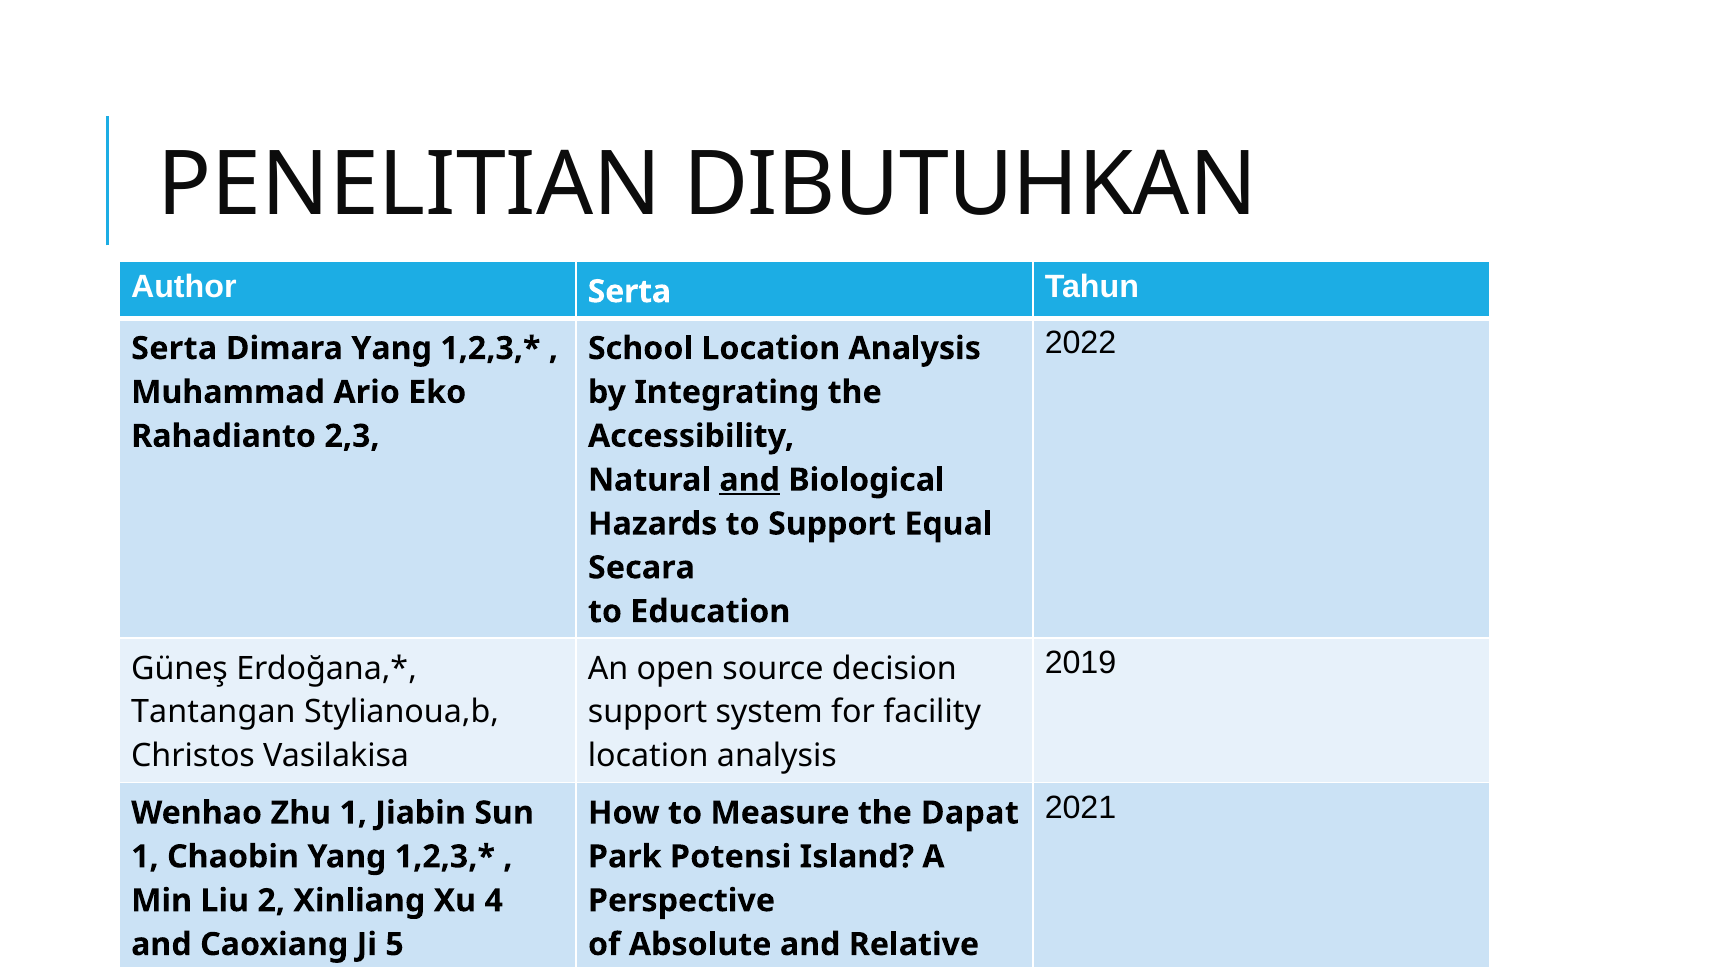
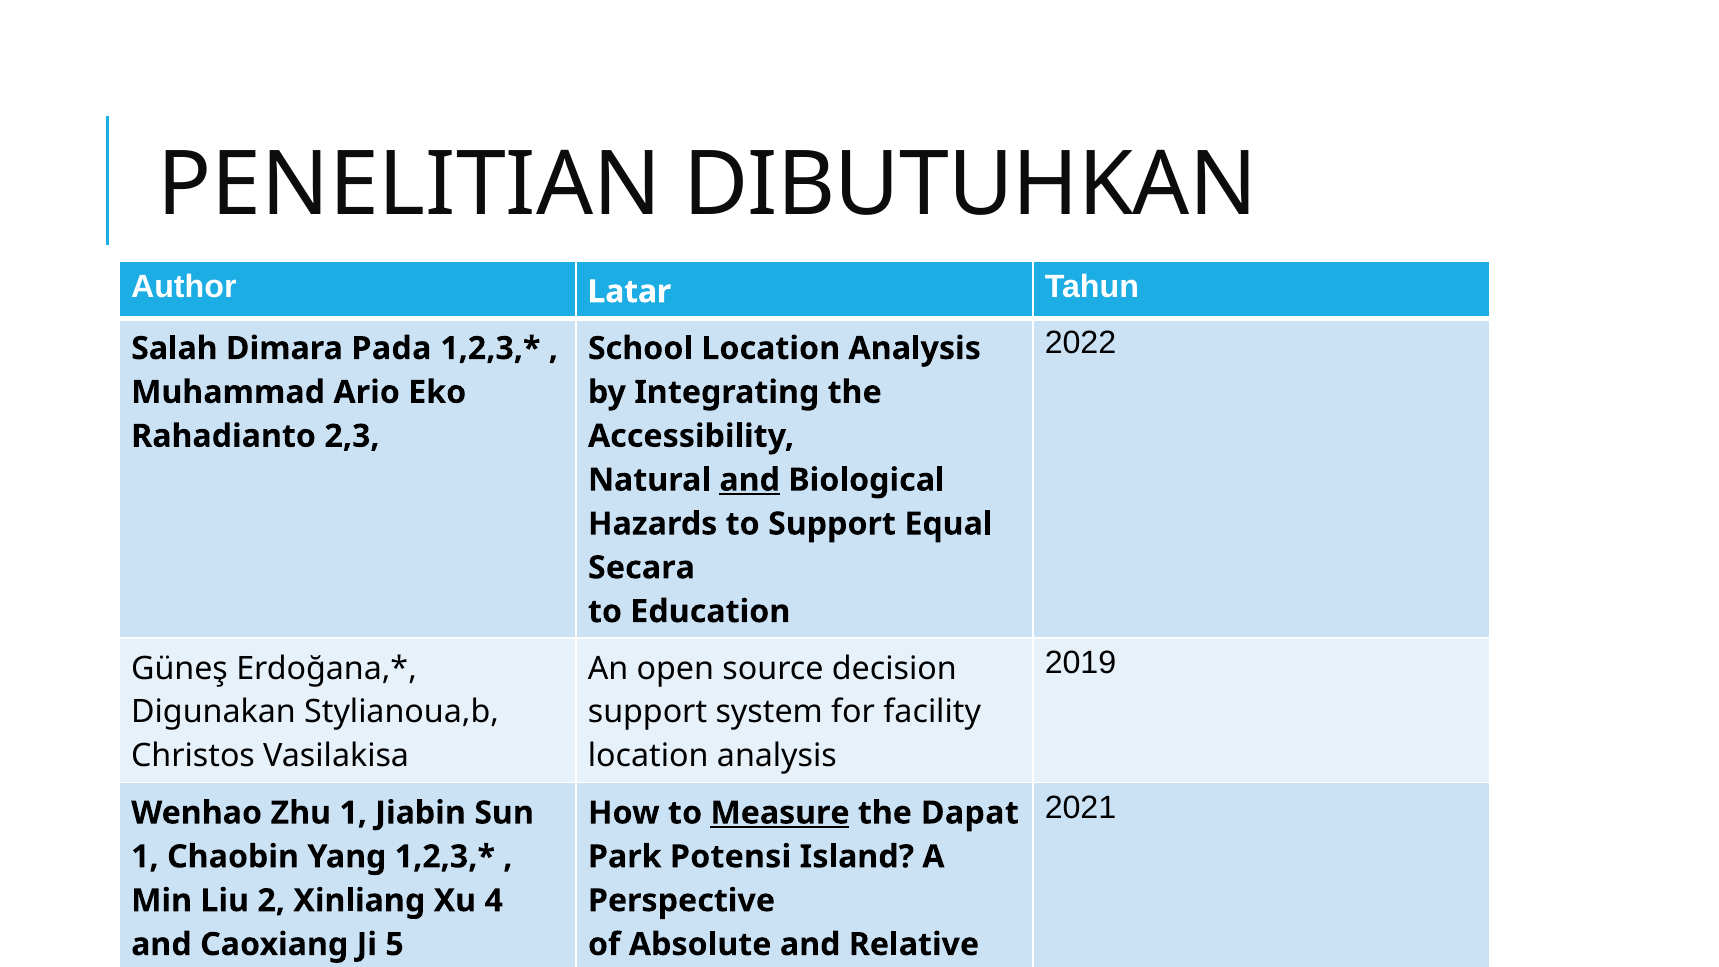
Author Serta: Serta -> Latar (629, 292)
Serta: Serta -> Salah (174, 348)
Dimara Yang: Yang -> Pada (391, 348)
Tantangan: Tantangan -> Digunakan (213, 712)
Measure underline: none -> present (780, 813)
